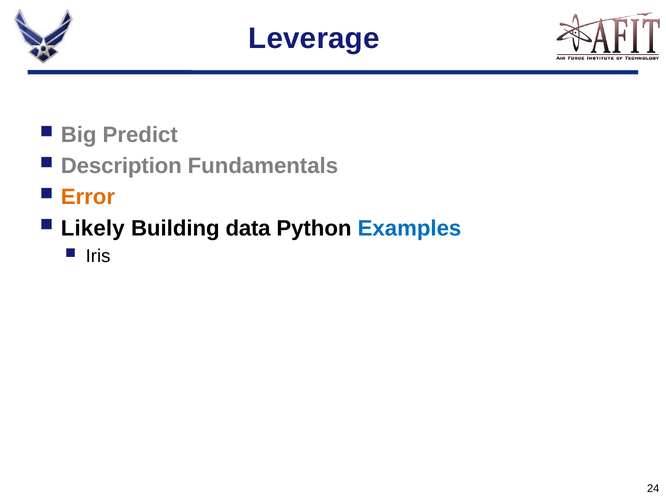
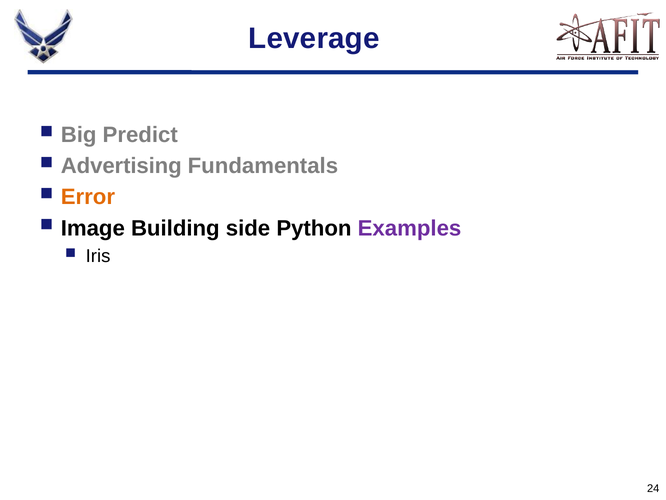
Description: Description -> Advertising (121, 166)
Likely: Likely -> Image (93, 228)
data: data -> side (248, 228)
Examples colour: blue -> purple (410, 228)
